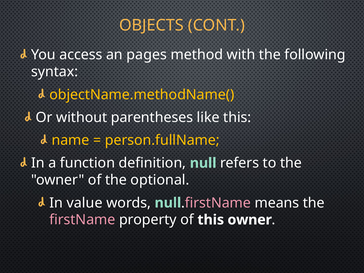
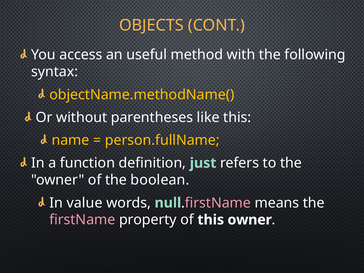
pages: pages -> useful (147, 55)
definition null: null -> just (203, 163)
optional: optional -> boolean (160, 180)
